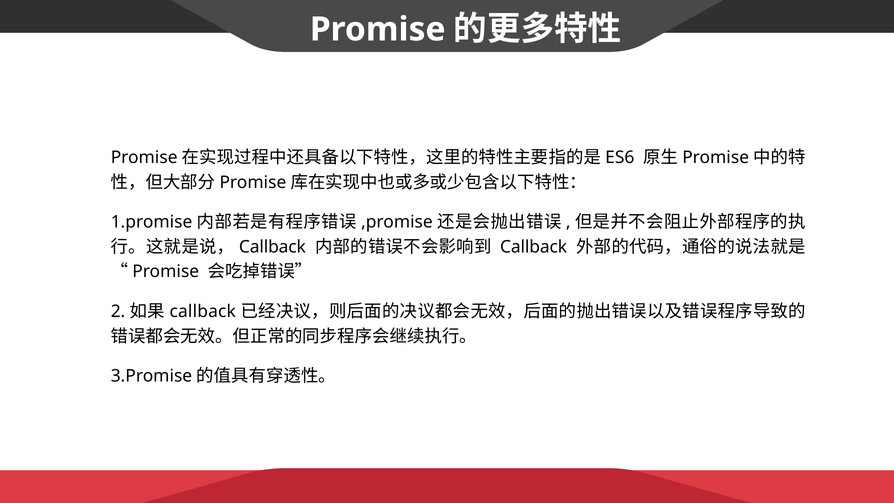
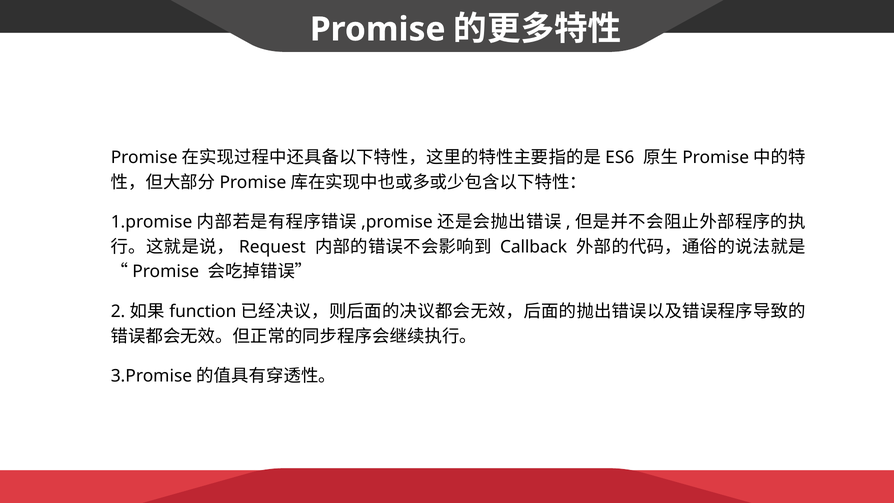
Callback: Callback -> Request (272, 247)
callback: callback -> function (203, 311)
